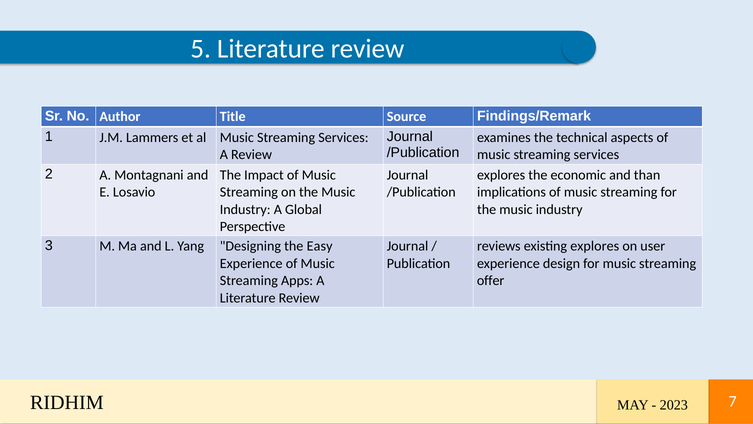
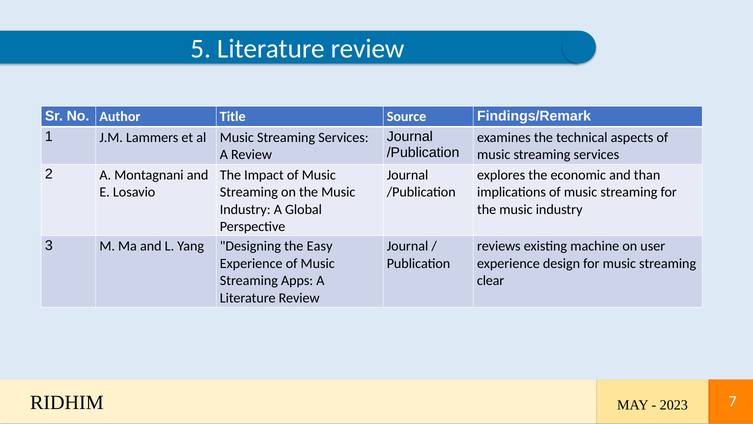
existing explores: explores -> machine (595, 246)
offer: offer -> clear (491, 280)
